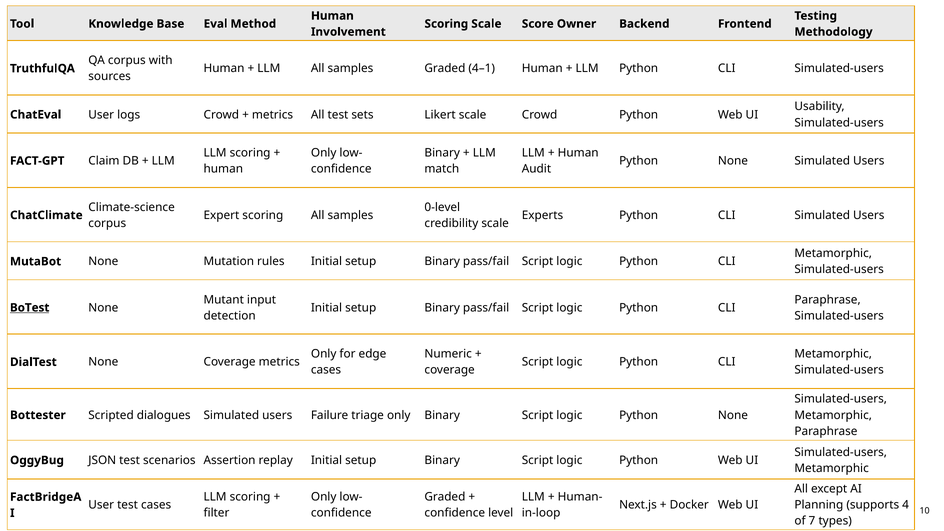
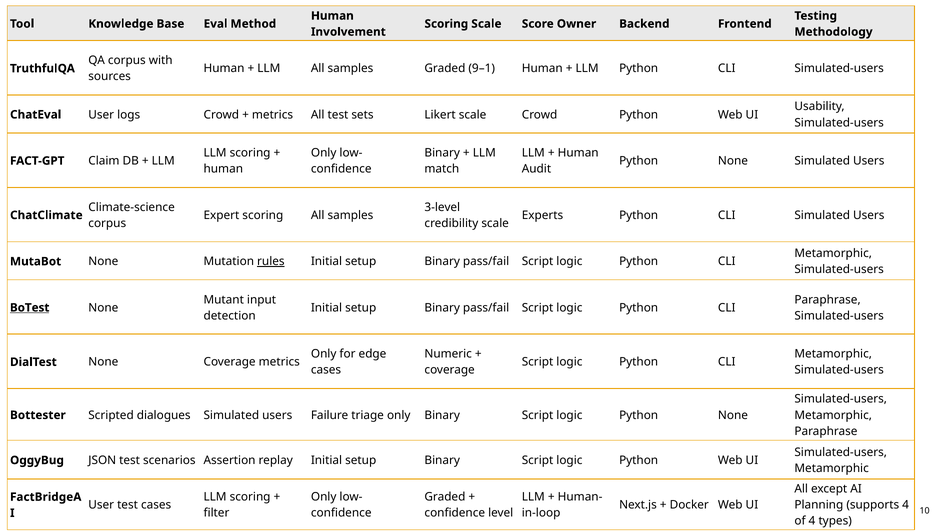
4–1: 4–1 -> 9–1 (482, 68)
0-level: 0-level -> 3-level (442, 207)
rules underline: none -> present (271, 261)
of 7: 7 -> 4 (812, 521)
